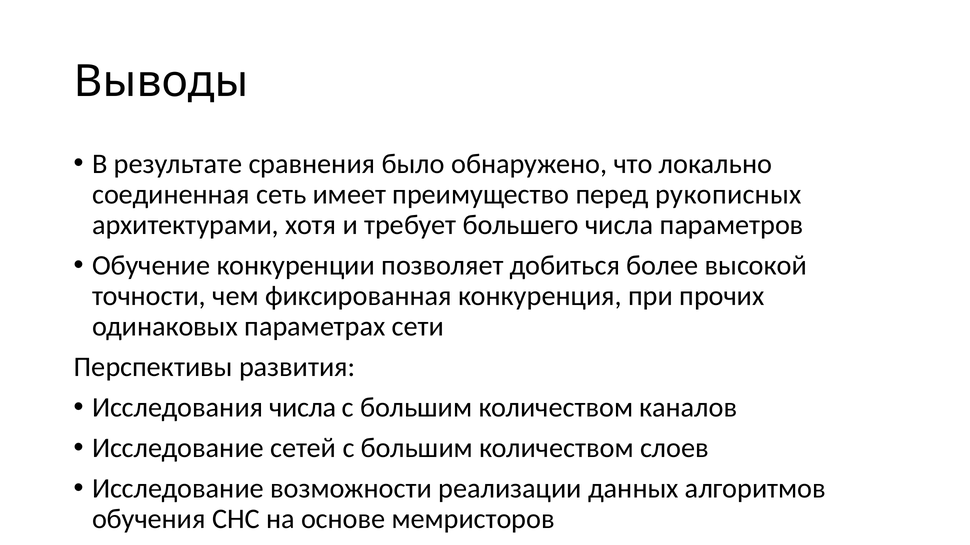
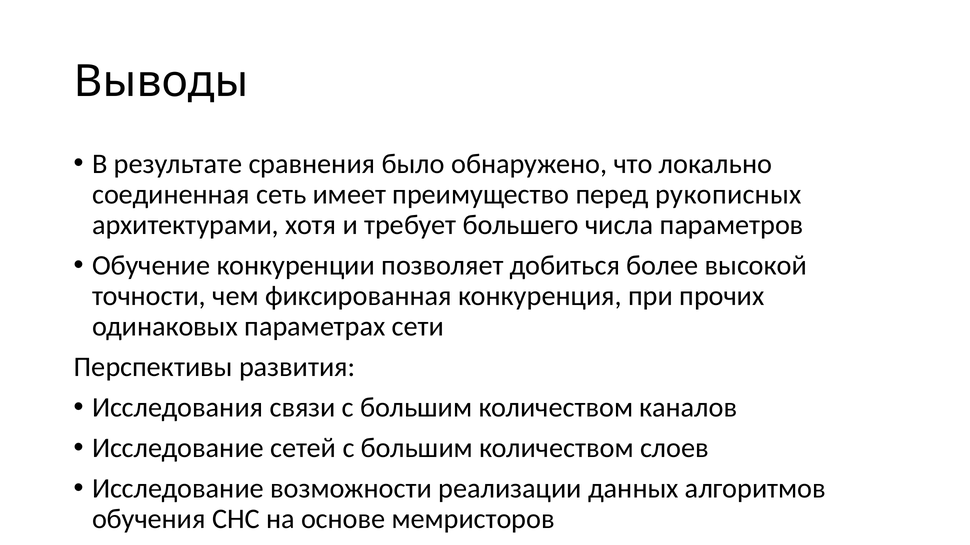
Исследования числа: числа -> связи (303, 408)
